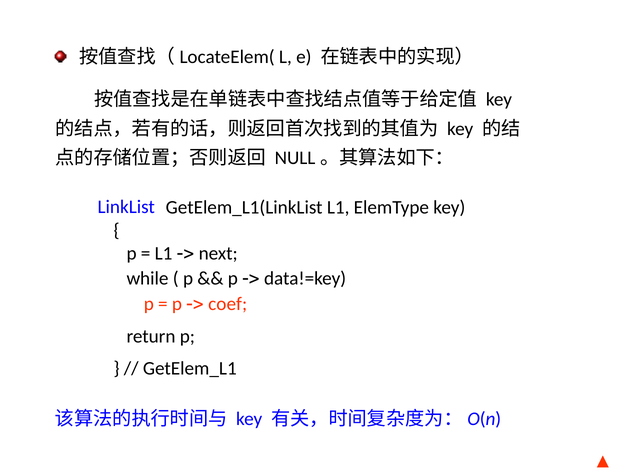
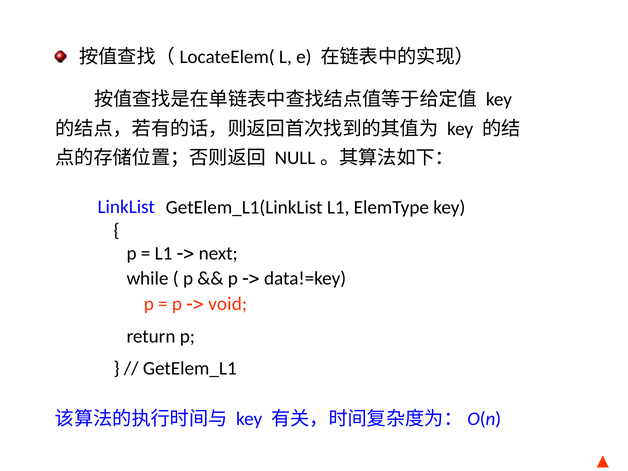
coef: coef -> void (228, 304)
